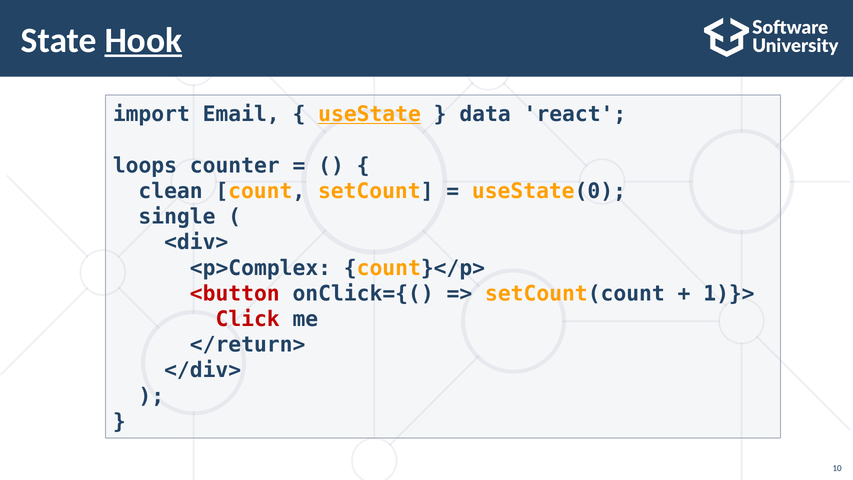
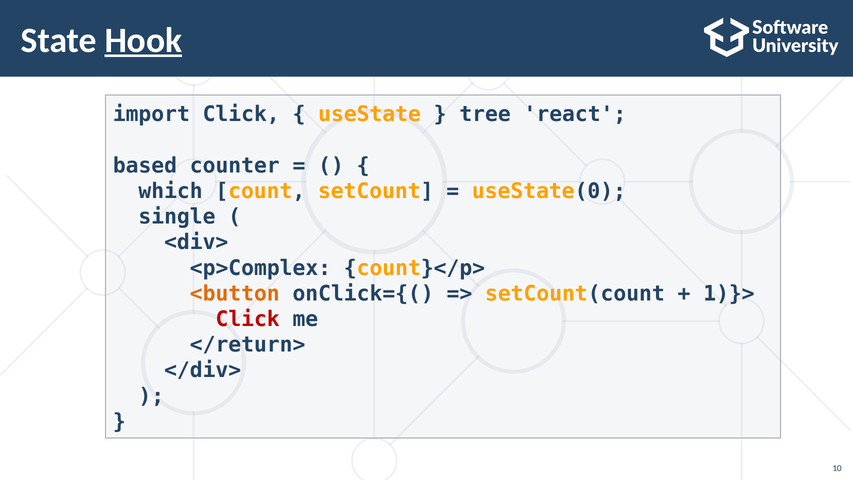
import Email: Email -> Click (241, 114)
useState underline: present -> none (370, 114)
data: data -> tree (485, 114)
loops: loops -> based (145, 166)
clean: clean -> which (171, 191)
<button colour: red -> orange (235, 294)
